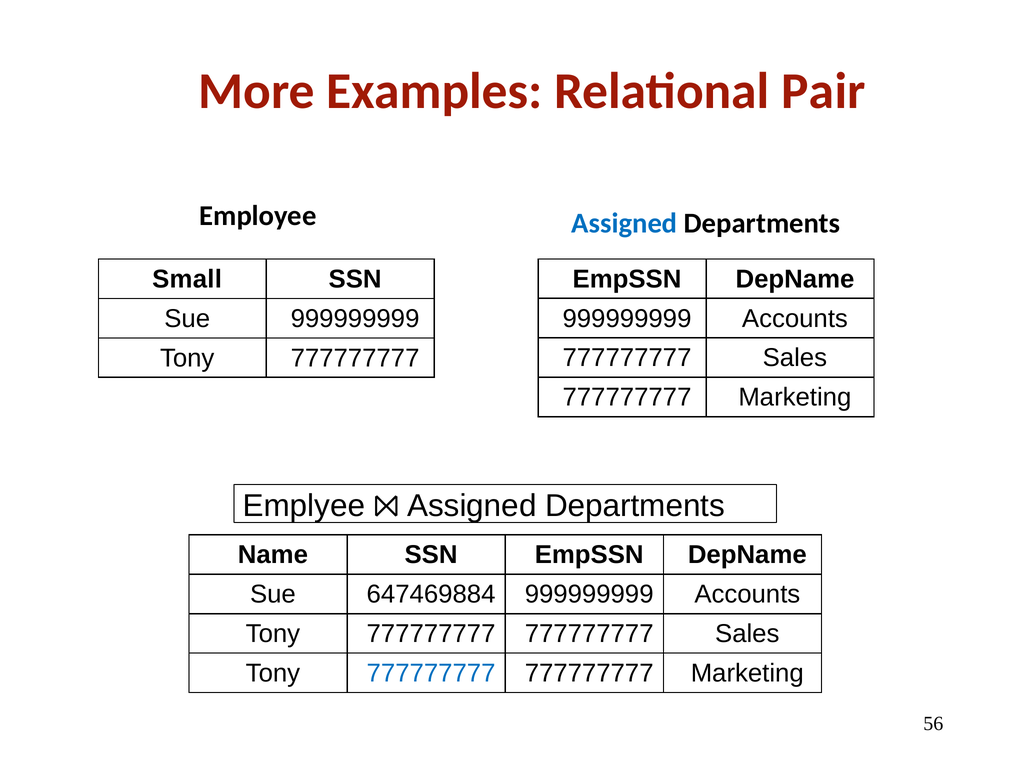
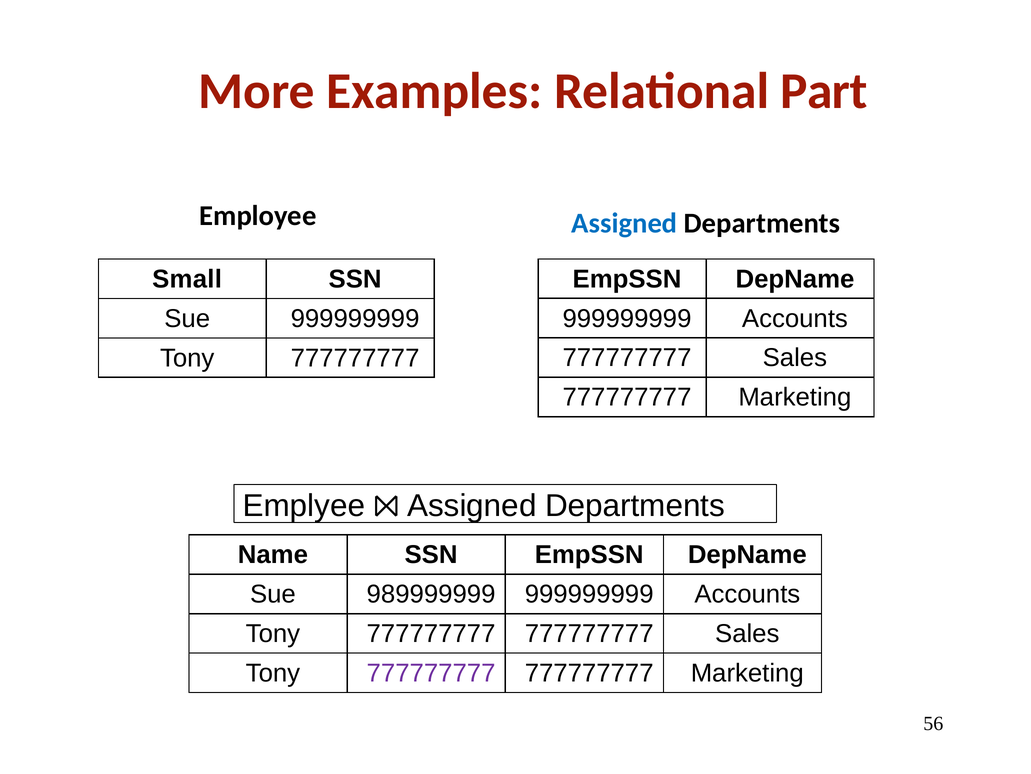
Pair: Pair -> Part (824, 91)
647469884: 647469884 -> 989999999 (431, 594)
777777777 colour: blue -> purple (431, 673)
